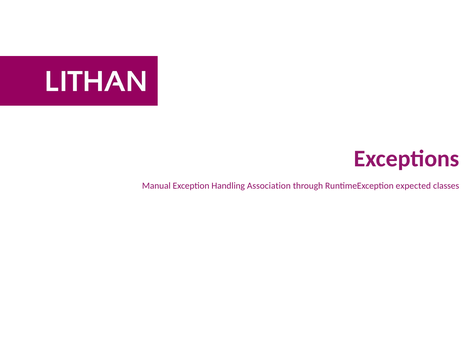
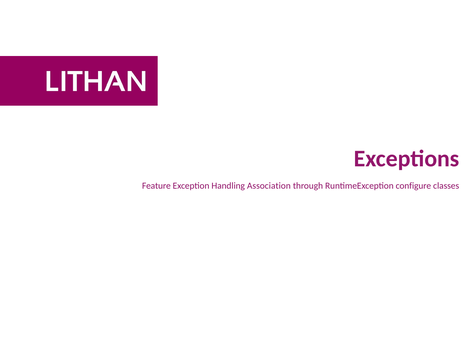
Manual: Manual -> Feature (156, 186)
expected: expected -> configure (413, 186)
